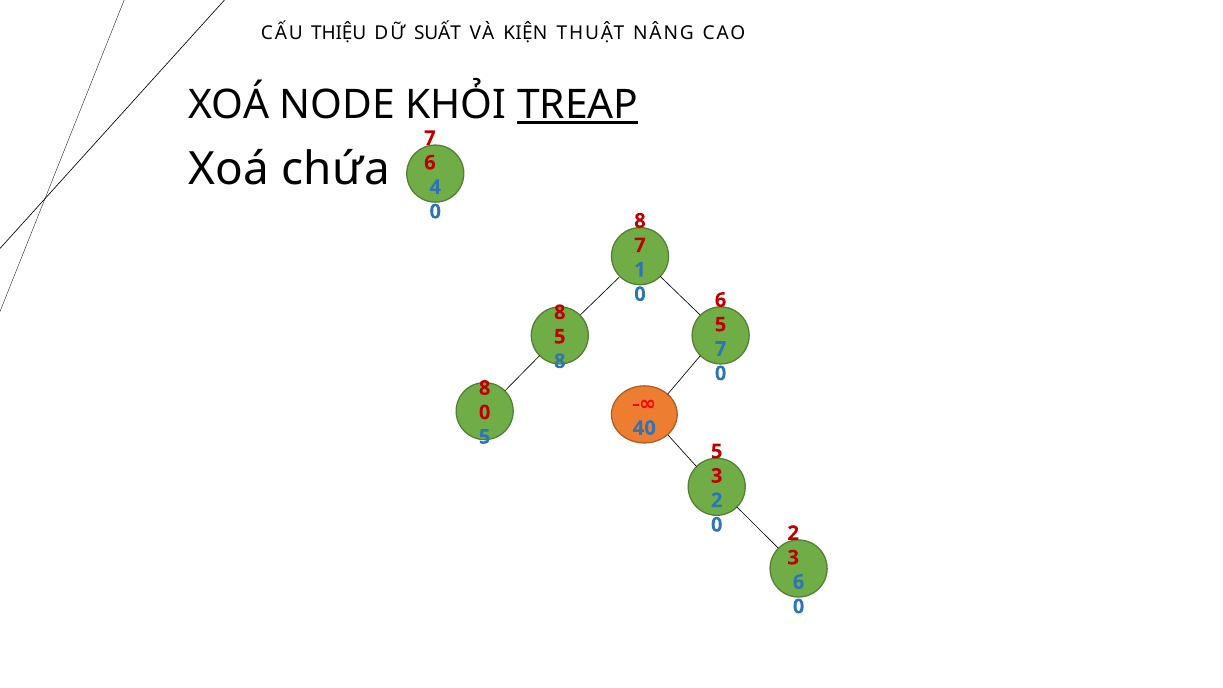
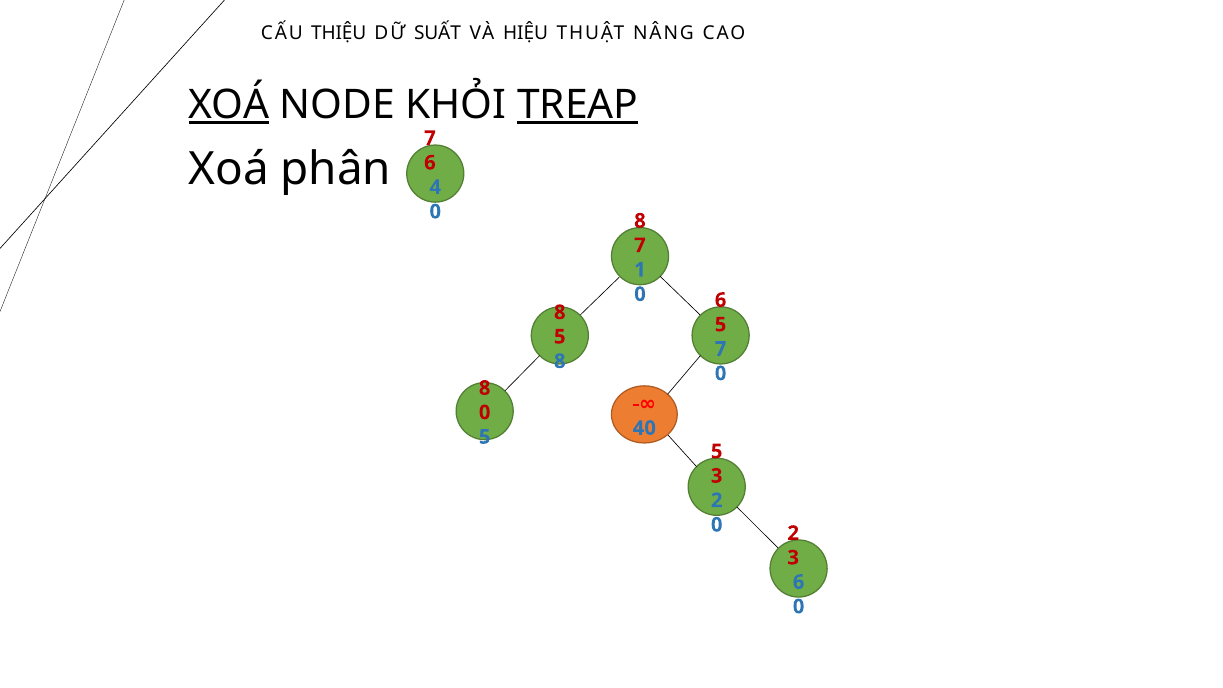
KIỆN: KIỆN -> HIỆU (526, 33)
XOÁ underline: none -> present (229, 105)
chứa: chứa -> phân (336, 169)
